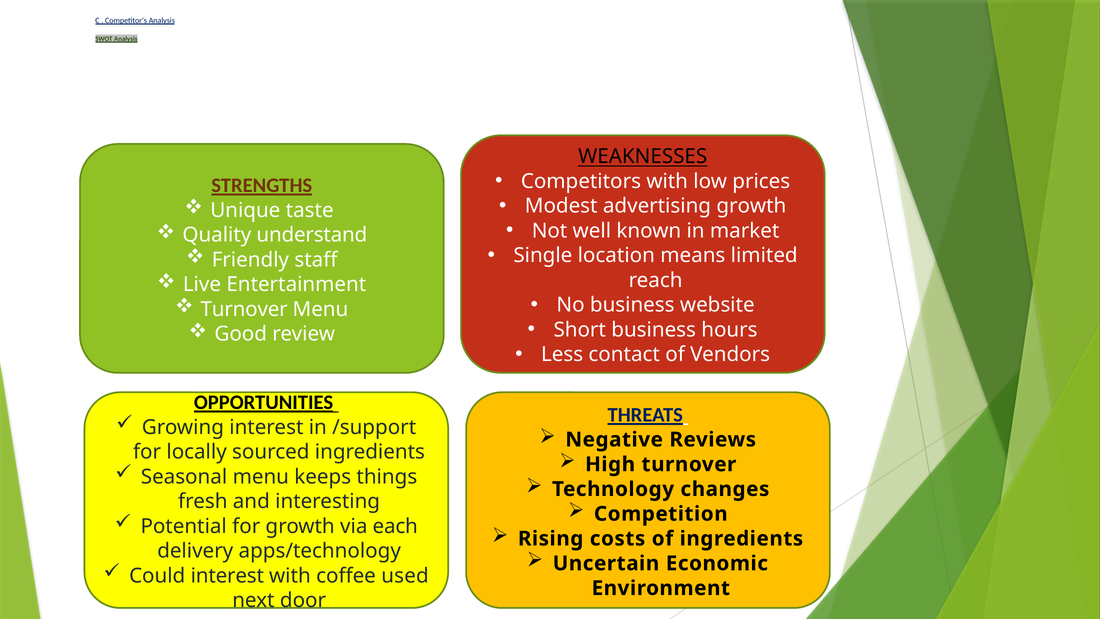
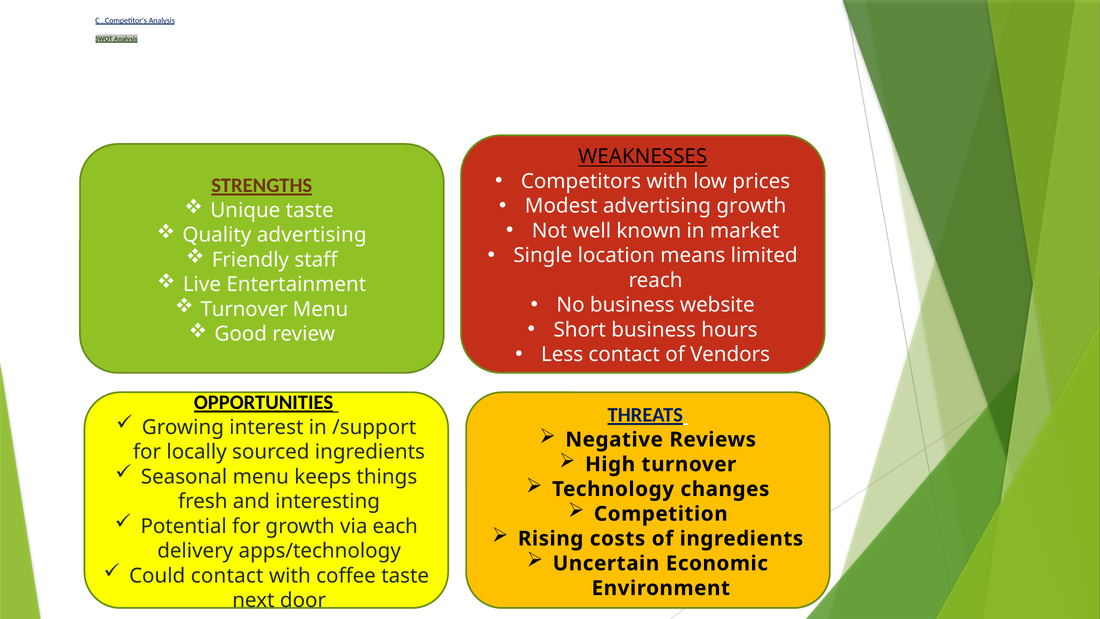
Quality understand: understand -> advertising (312, 235)
Could interest: interest -> contact (227, 576)
coffee used: used -> taste (405, 576)
